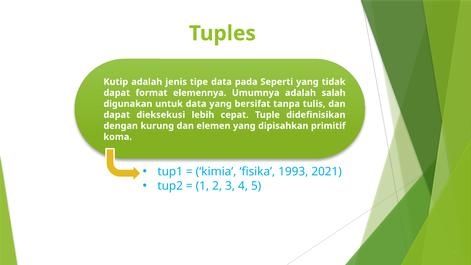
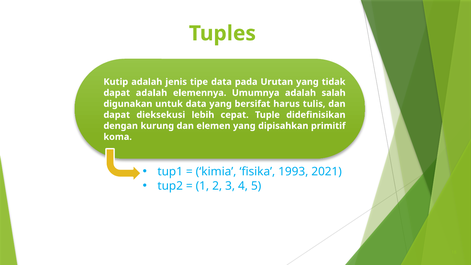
Seperti: Seperti -> Urutan (277, 82)
dapat format: format -> adalah (151, 93)
tanpa: tanpa -> harus (287, 104)
